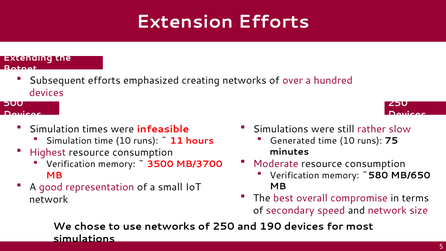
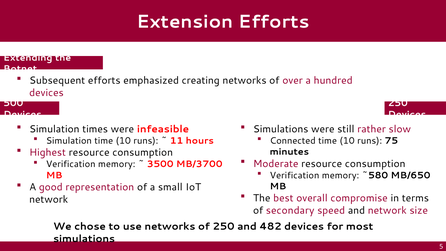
Generated: Generated -> Connected (293, 141)
190: 190 -> 482 (271, 226)
